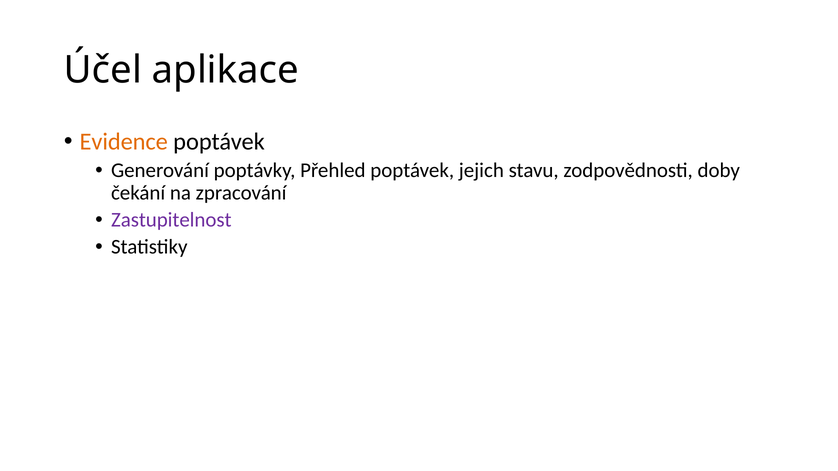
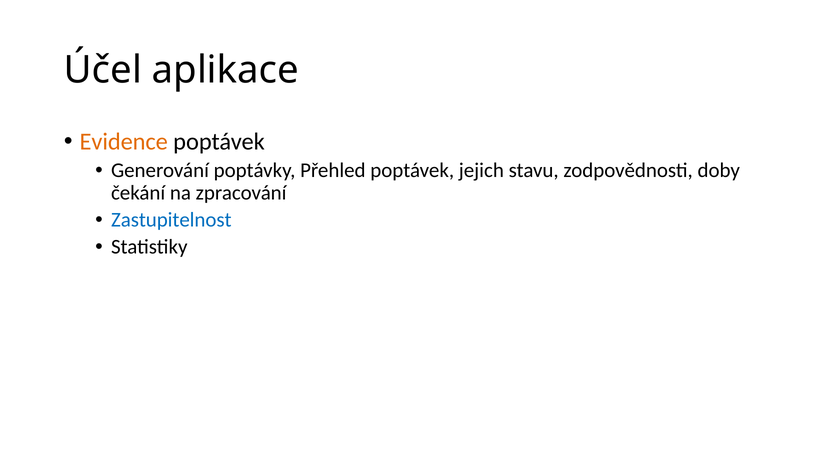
Zastupitelnost colour: purple -> blue (171, 220)
